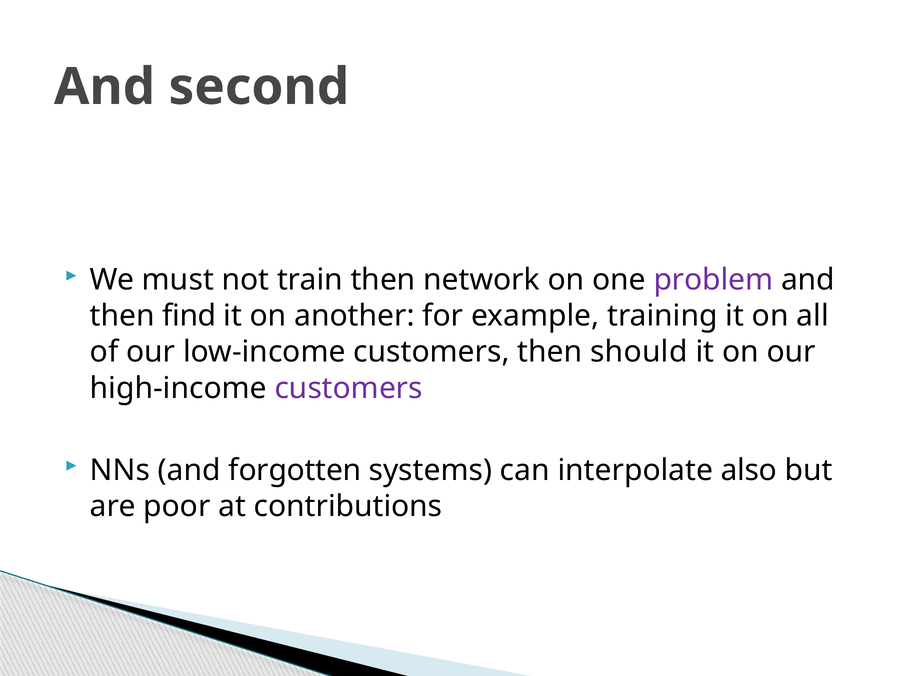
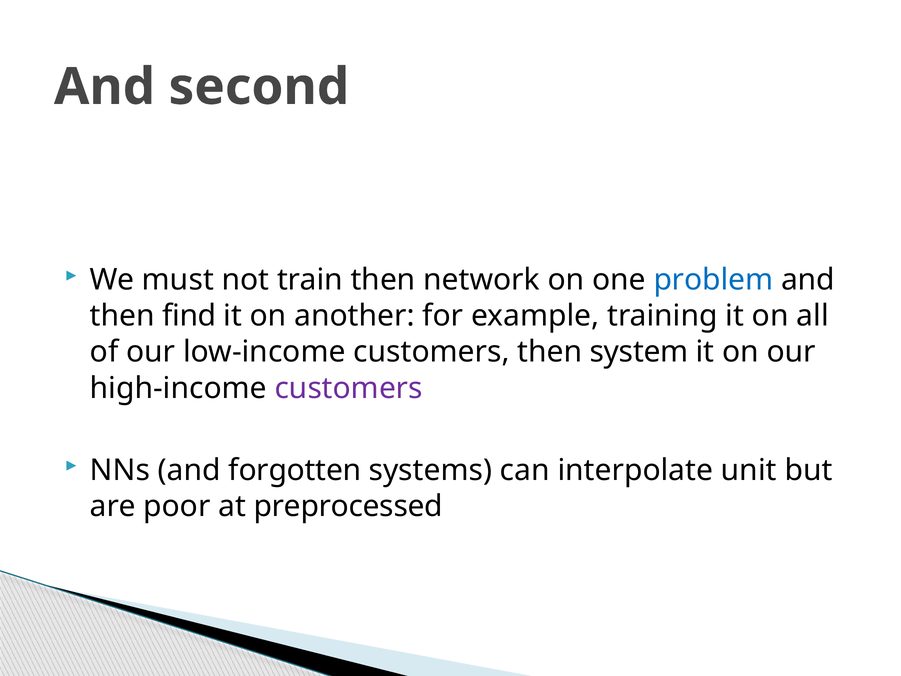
problem colour: purple -> blue (713, 280)
should: should -> system (639, 352)
also: also -> unit (749, 470)
contributions: contributions -> preprocessed (348, 506)
